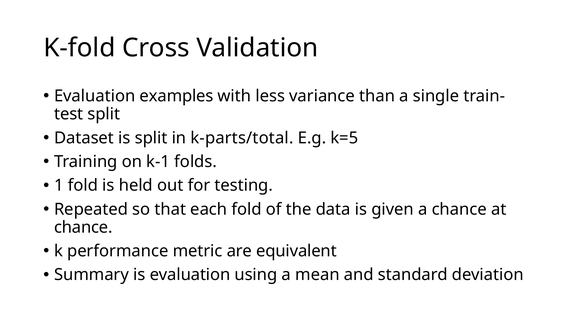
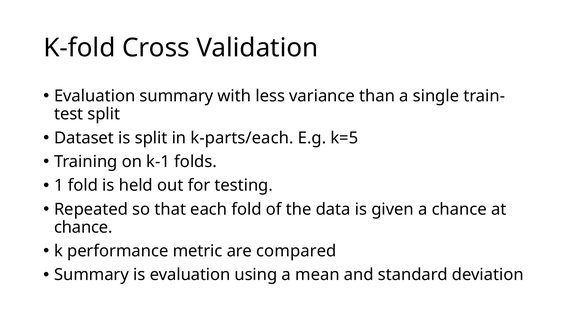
Evaluation examples: examples -> summary (176, 96)
k-parts/total: k-parts/total -> k-parts/each (242, 138)
equivalent: equivalent -> compared (296, 251)
